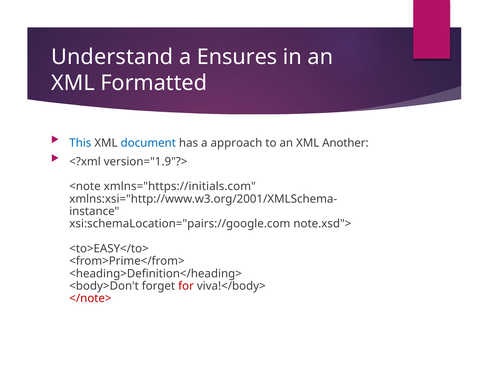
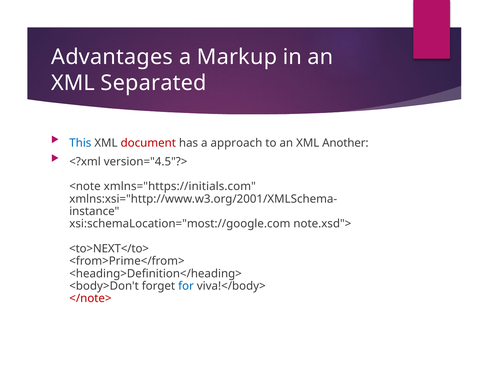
Understand: Understand -> Advantages (112, 57)
Ensures: Ensures -> Markup (237, 57)
Formatted: Formatted -> Separated (154, 83)
document colour: blue -> red (148, 143)
version="1.9"?>: version="1.9"?> -> version="4.5"?> (146, 162)
xsi:schemaLocation="pairs://google.com: xsi:schemaLocation="pairs://google.com -> xsi:schemaLocation="most://google.com (180, 224)
<to>EASY</to>: <to>EASY</to> -> <to>NEXT</to> (109, 249)
for colour: red -> blue (186, 286)
